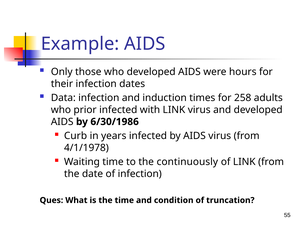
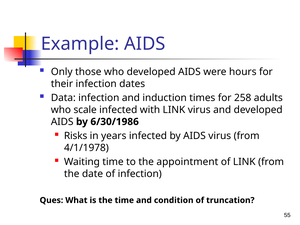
prior: prior -> scale (85, 110)
Curb: Curb -> Risks (76, 136)
continuously: continuously -> appointment (187, 162)
